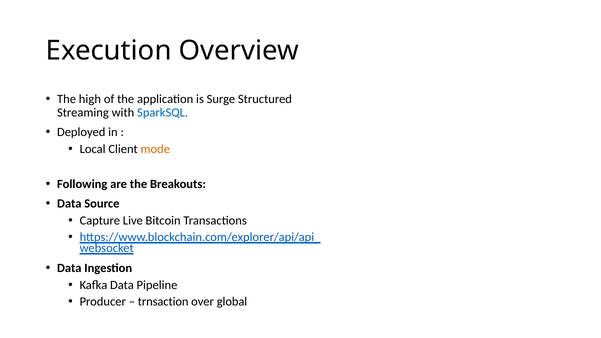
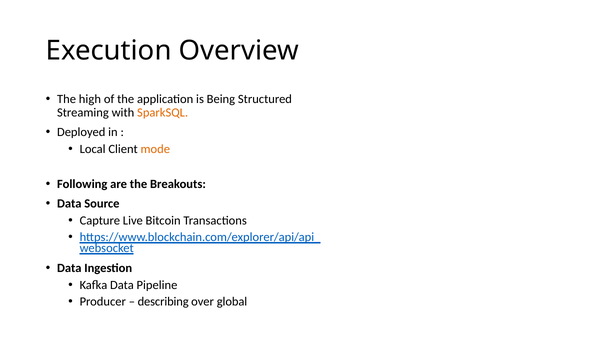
Surge: Surge -> Being (221, 99)
SparkSQL colour: blue -> orange (163, 112)
trnsaction: trnsaction -> describing (163, 302)
